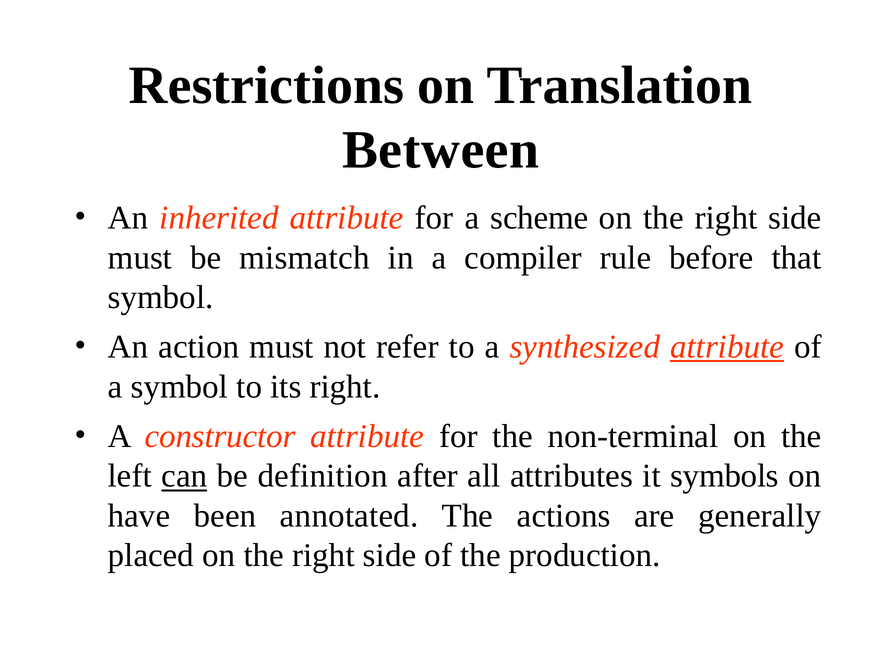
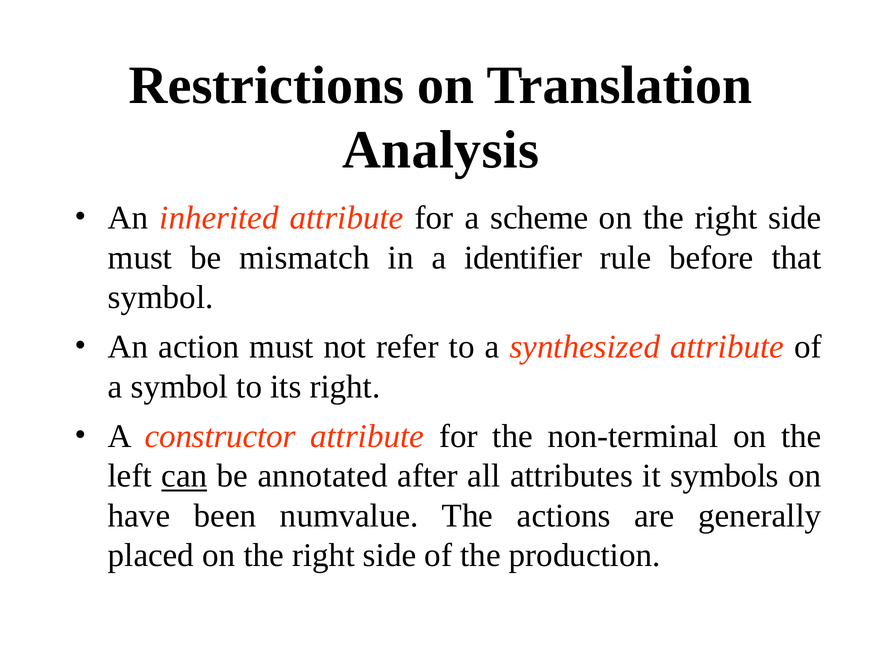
Between: Between -> Analysis (441, 150)
compiler: compiler -> identifier (523, 257)
attribute underline: present -> none (727, 347)
definition: definition -> annotated (323, 476)
annotated: annotated -> numvalue (349, 515)
